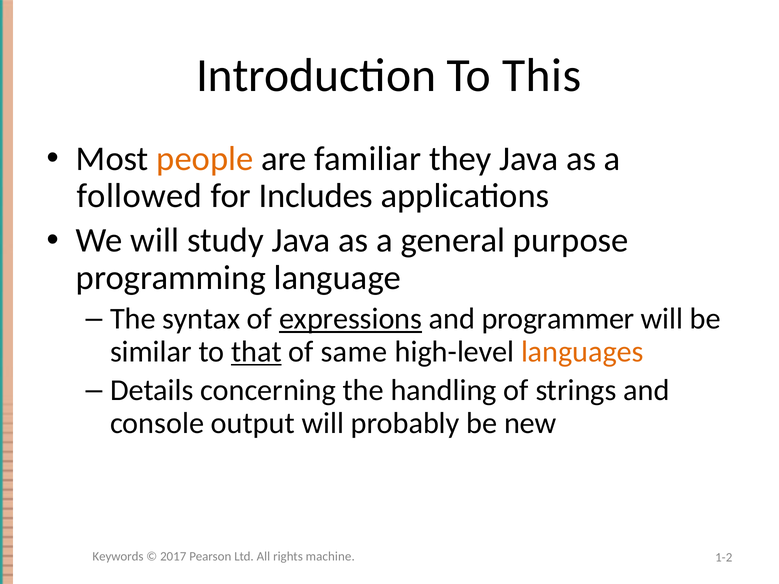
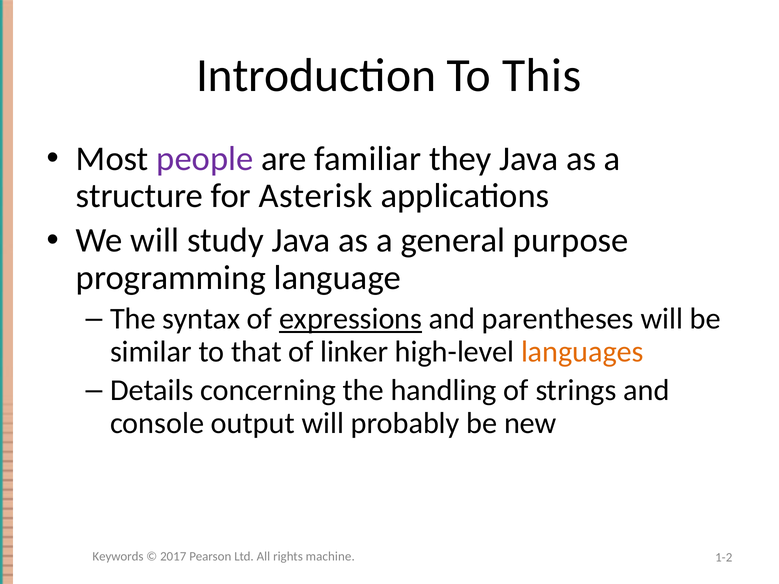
people colour: orange -> purple (205, 159)
followed: followed -> structure (140, 196)
Includes: Includes -> Asterisk (316, 196)
programmer: programmer -> parentheses (558, 319)
that underline: present -> none (256, 352)
same: same -> linker (354, 352)
